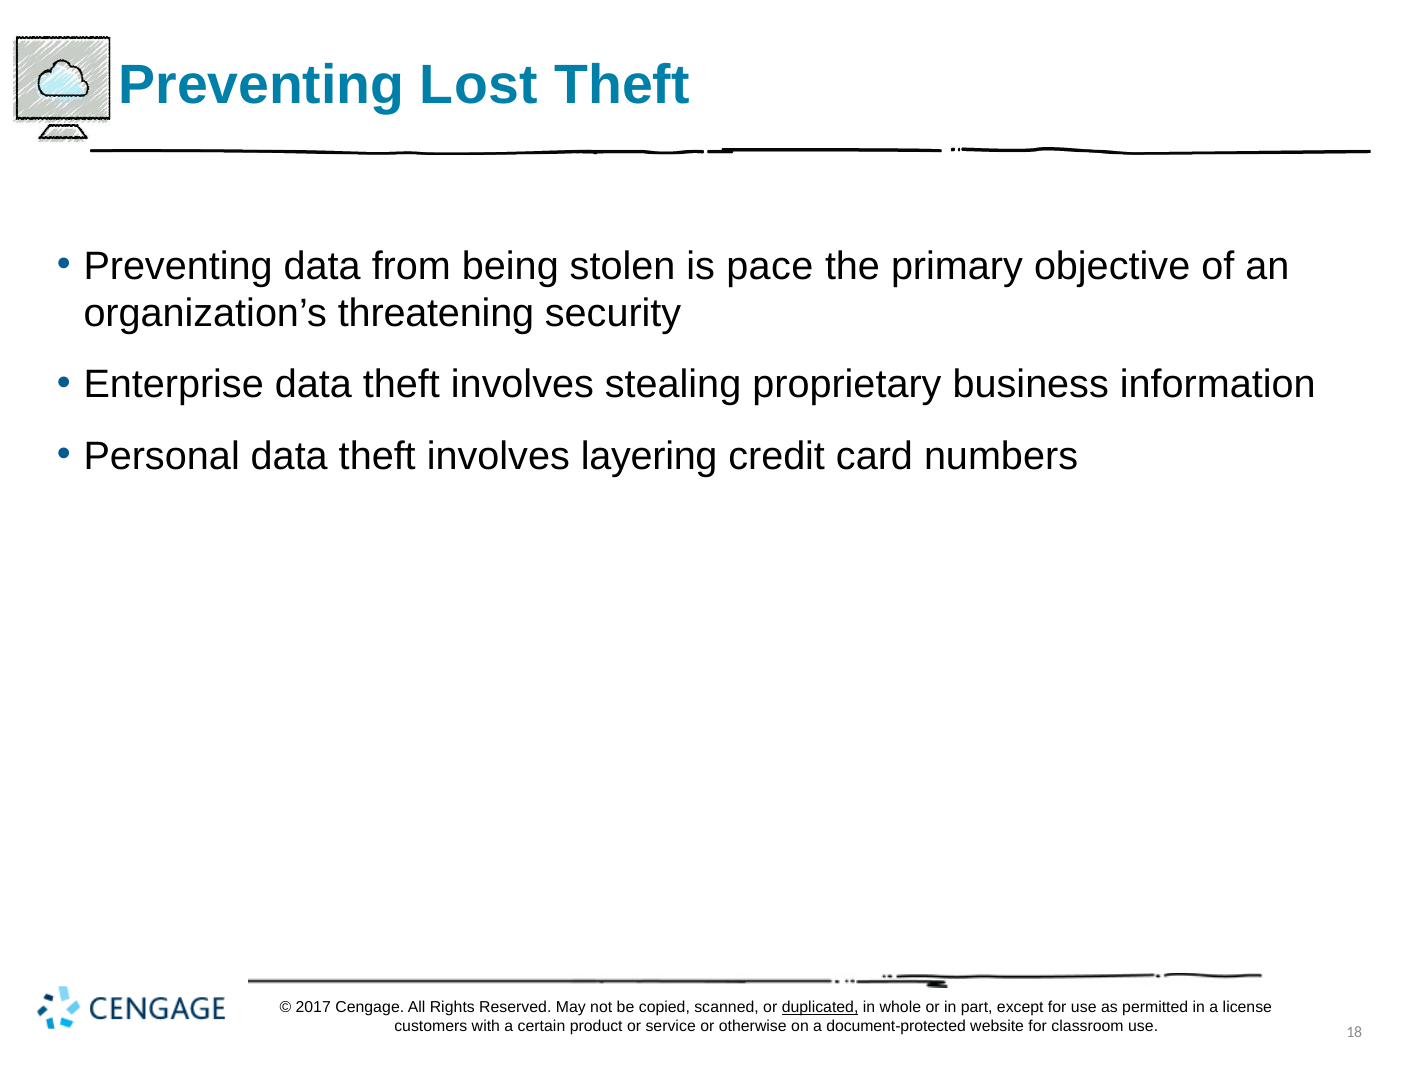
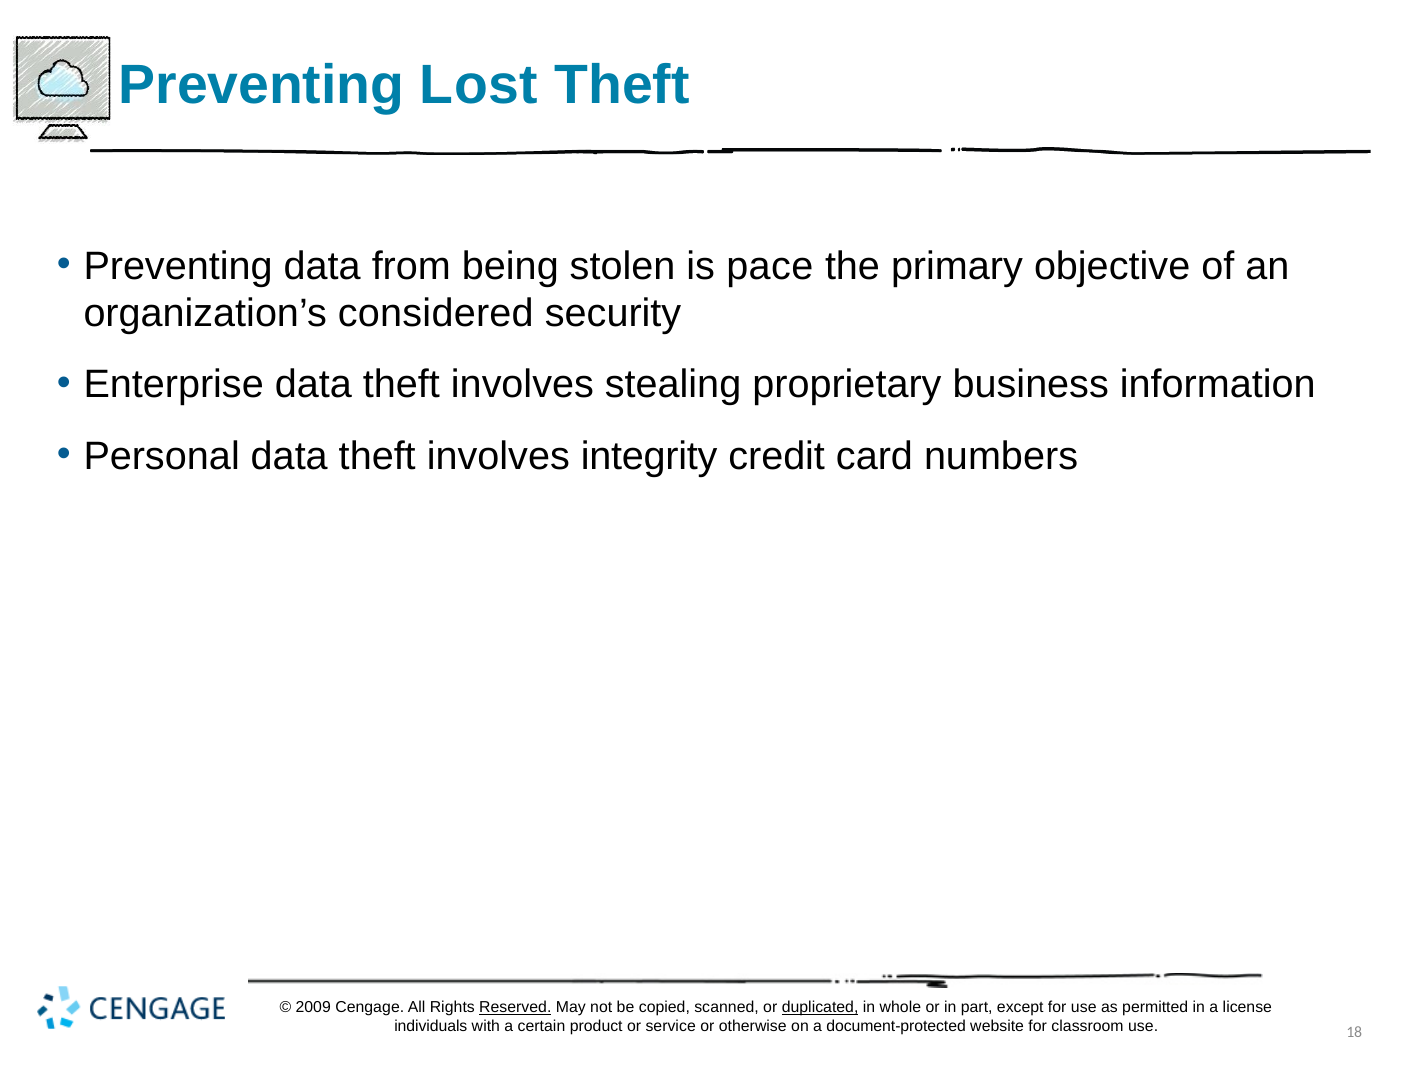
threatening: threatening -> considered (436, 314)
layering: layering -> integrity (649, 456)
2017: 2017 -> 2009 (313, 1007)
Reserved underline: none -> present (515, 1007)
customers: customers -> individuals (431, 1026)
